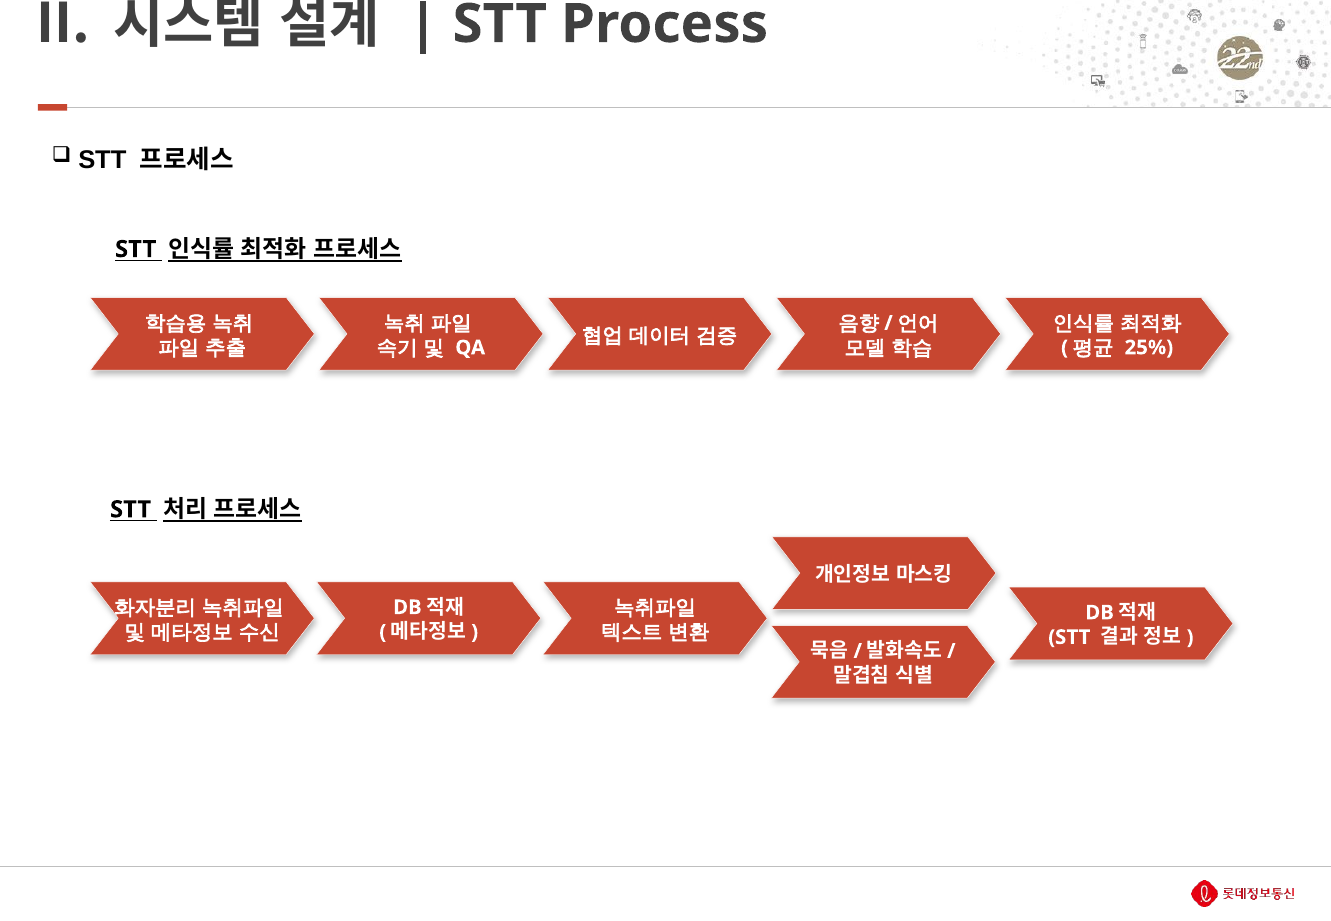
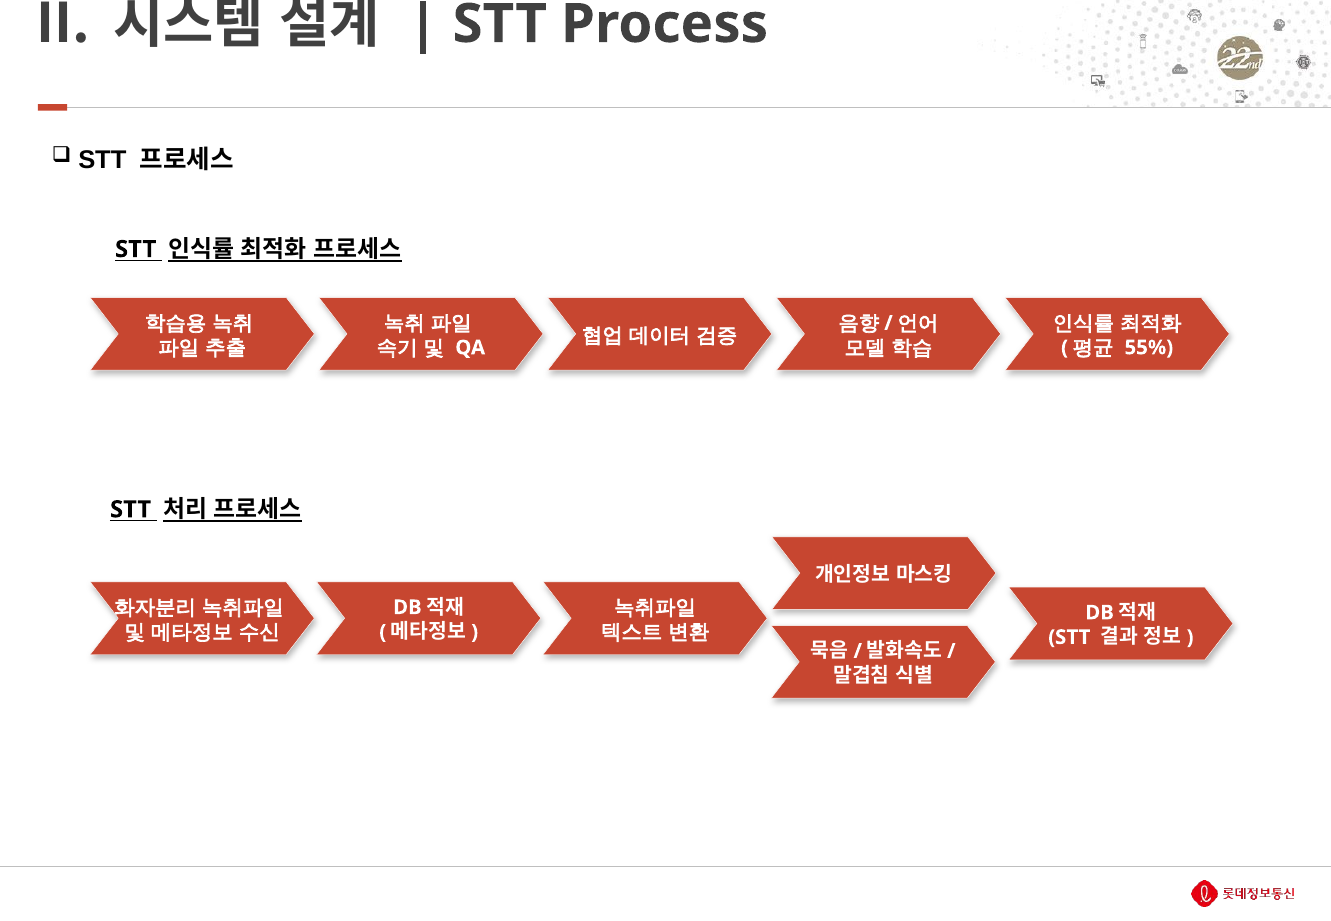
25%: 25% -> 55% (1149, 348)
